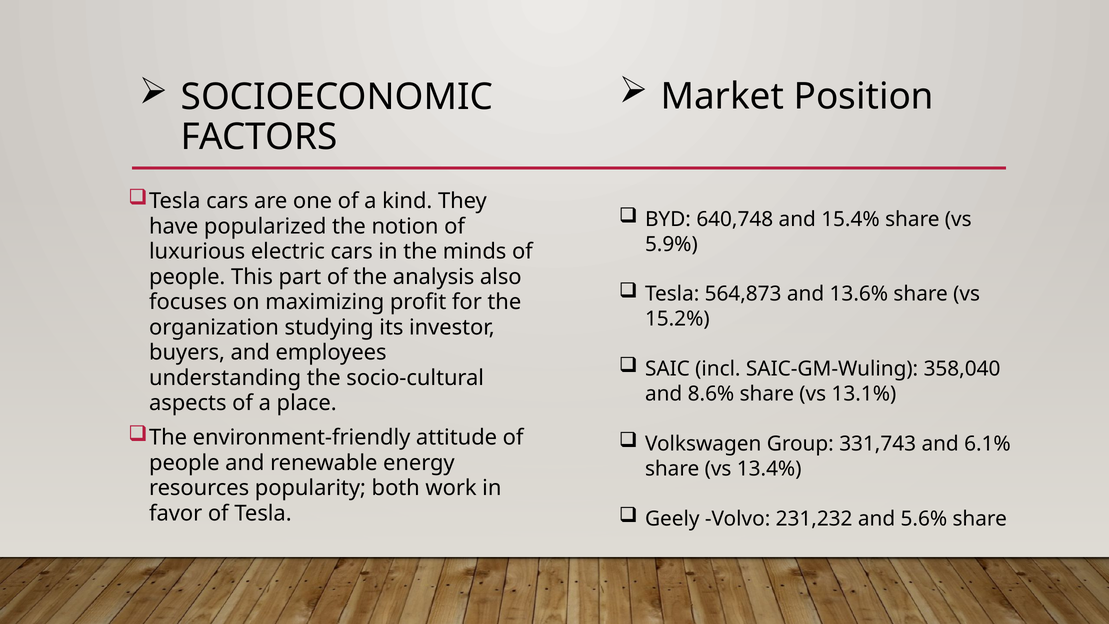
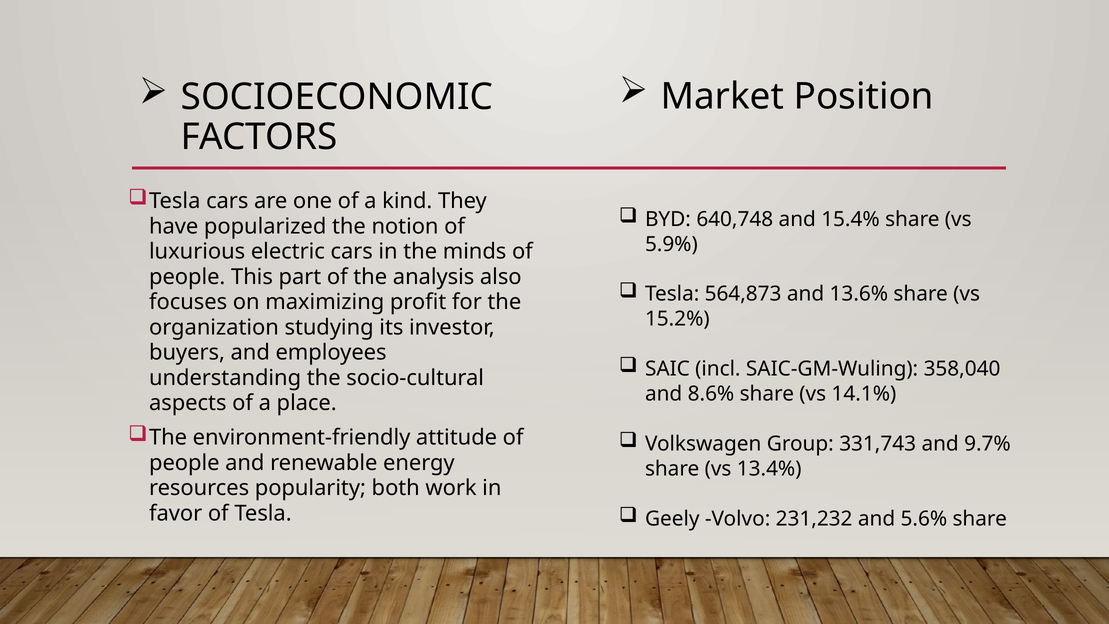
13.1%: 13.1% -> 14.1% (864, 394)
6.1%: 6.1% -> 9.7% (987, 444)
